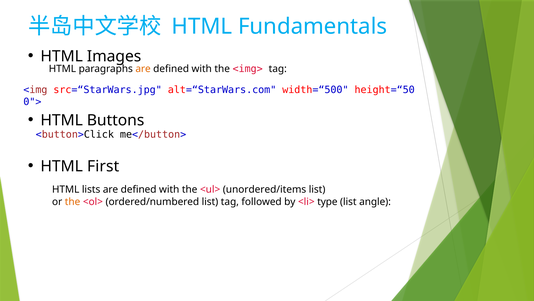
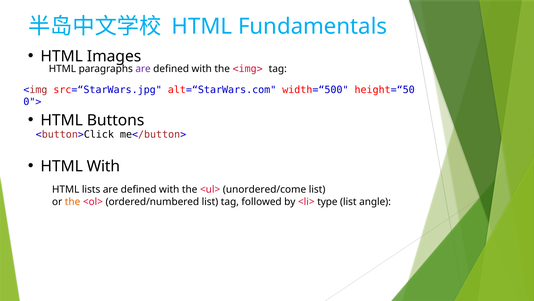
are colour: orange -> purple (143, 69)
HTML First: First -> With (103, 166)
unordered/items: unordered/items -> unordered/come (265, 189)
